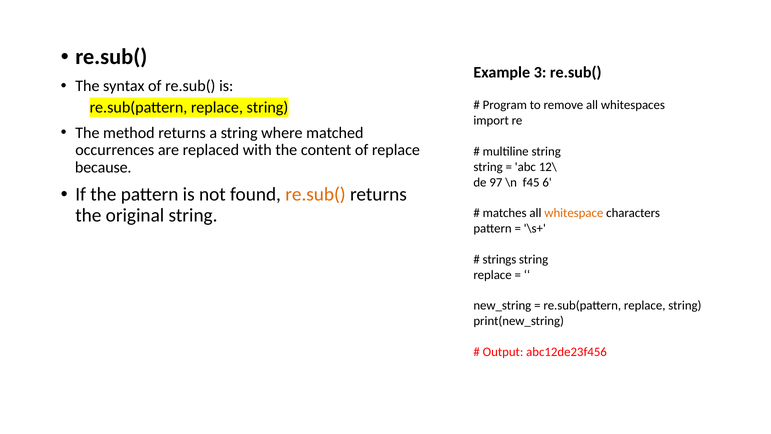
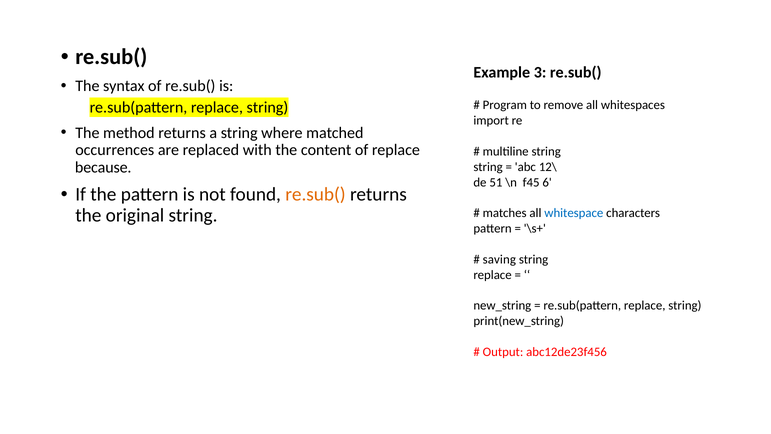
97: 97 -> 51 (496, 182)
whitespace colour: orange -> blue (574, 213)
strings: strings -> saving (499, 259)
